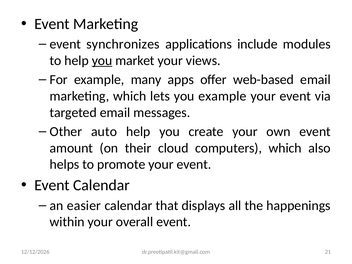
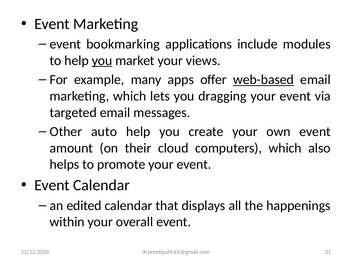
synchronizes: synchronizes -> bookmarking (123, 44)
web-based underline: none -> present (263, 80)
you example: example -> dragging (222, 96)
easier: easier -> edited (84, 205)
